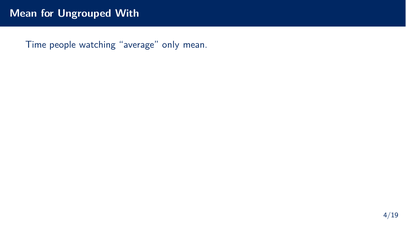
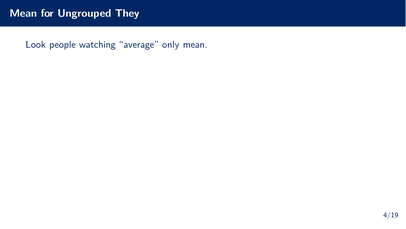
With: With -> They (127, 13)
Time: Time -> Look (36, 45)
